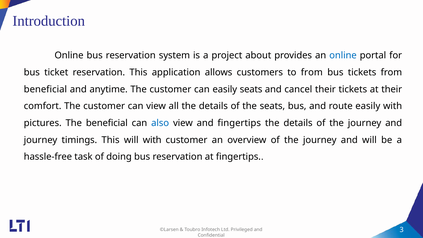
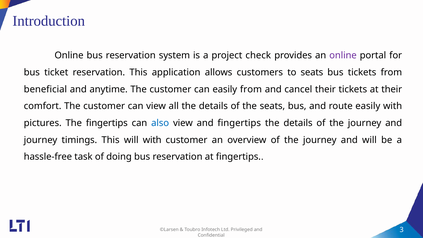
about: about -> check (258, 55)
online colour: blue -> purple (343, 55)
to from: from -> seats (312, 72)
easily seats: seats -> from (251, 89)
The beneficial: beneficial -> fingertips (107, 123)
